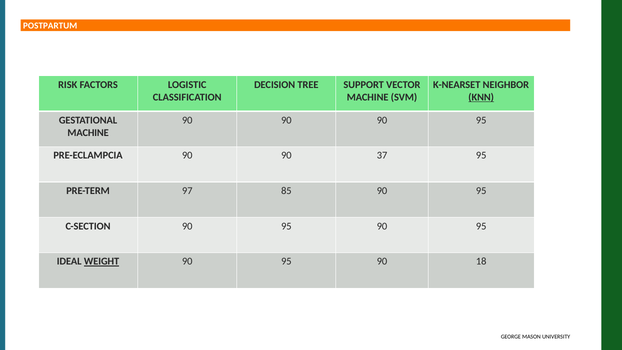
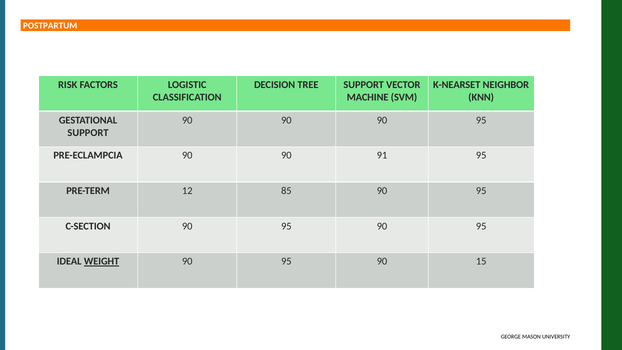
KNN underline: present -> none (481, 97)
MACHINE: MACHINE -> SUPPORT (88, 133)
37: 37 -> 91 (382, 155)
97: 97 -> 12 (187, 191)
18: 18 -> 15 (481, 261)
